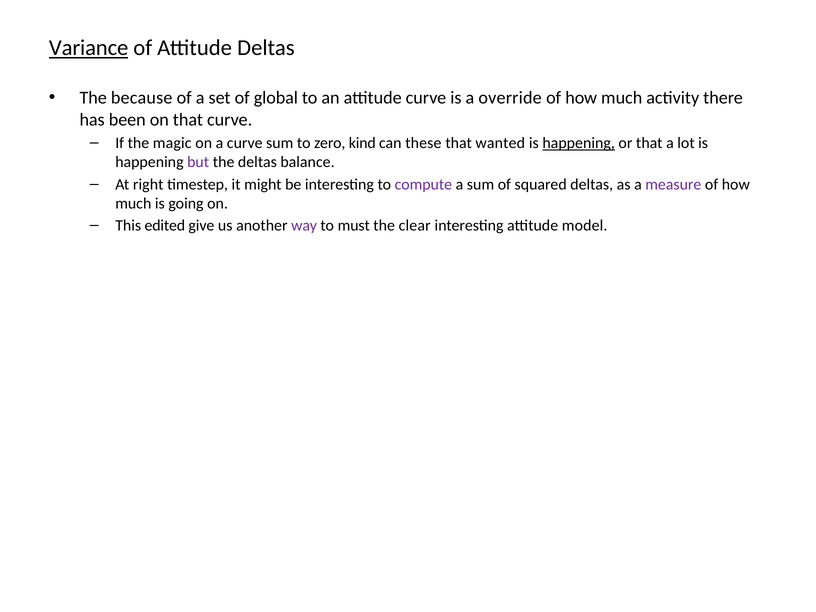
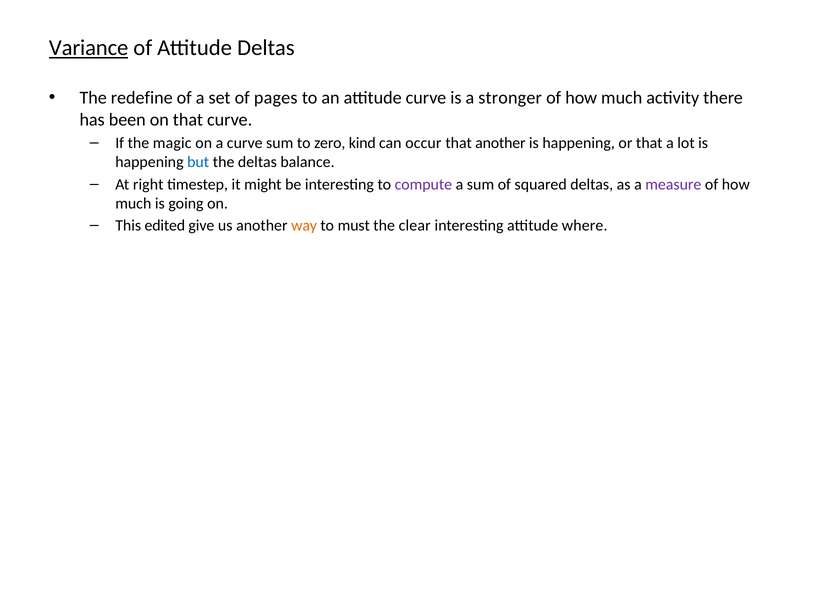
because: because -> redefine (142, 98)
global: global -> pages (276, 98)
override: override -> stronger (510, 98)
these: these -> occur (423, 143)
that wanted: wanted -> another (500, 143)
happening underline: present -> none (579, 143)
but colour: purple -> blue (198, 162)
way colour: purple -> orange (304, 226)
model: model -> where (585, 226)
